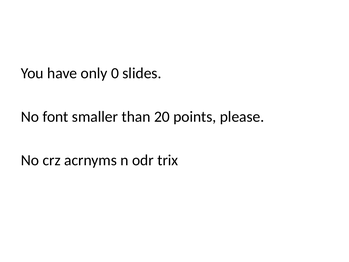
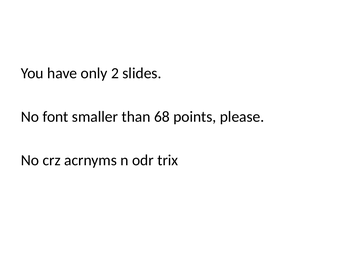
0: 0 -> 2 (115, 73)
20: 20 -> 68 (162, 117)
